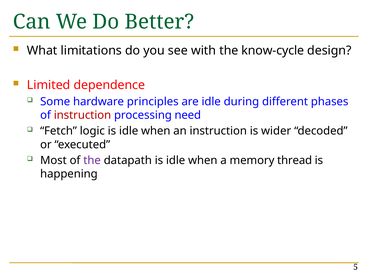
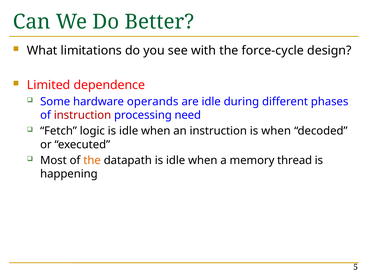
know-cycle: know-cycle -> force-cycle (273, 51)
principles: principles -> operands (153, 102)
is wider: wider -> when (276, 131)
the colour: purple -> orange (92, 161)
